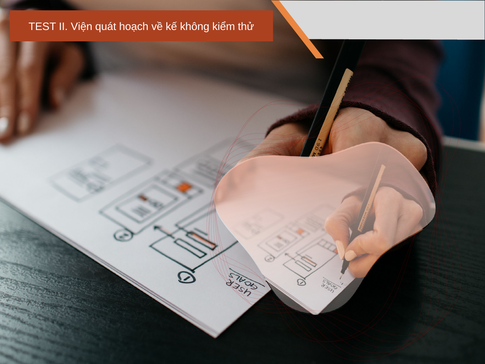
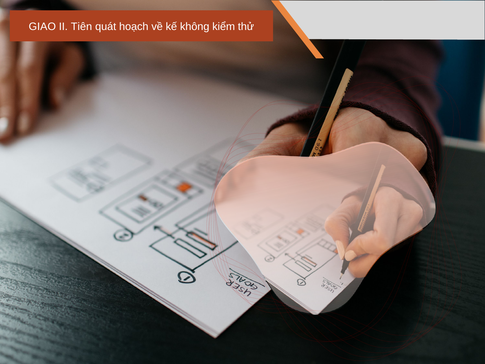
TEST: TEST -> GIAO (42, 27)
Viện: Viện -> Tiên (82, 27)
